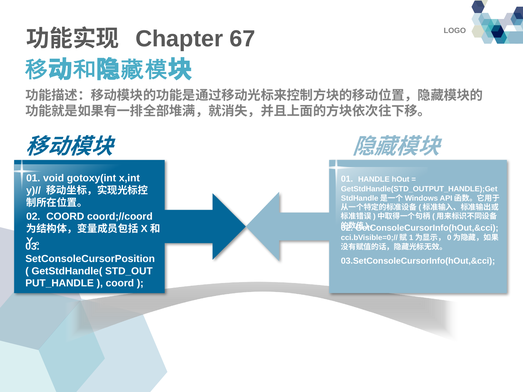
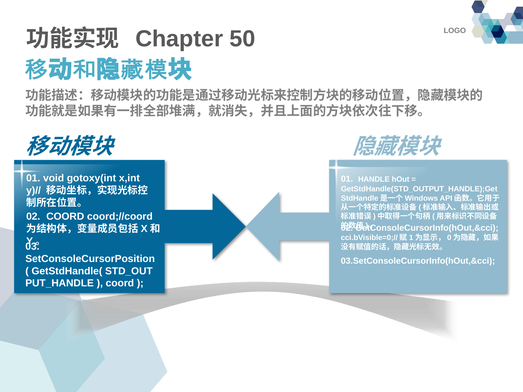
67: 67 -> 50 (243, 39)
